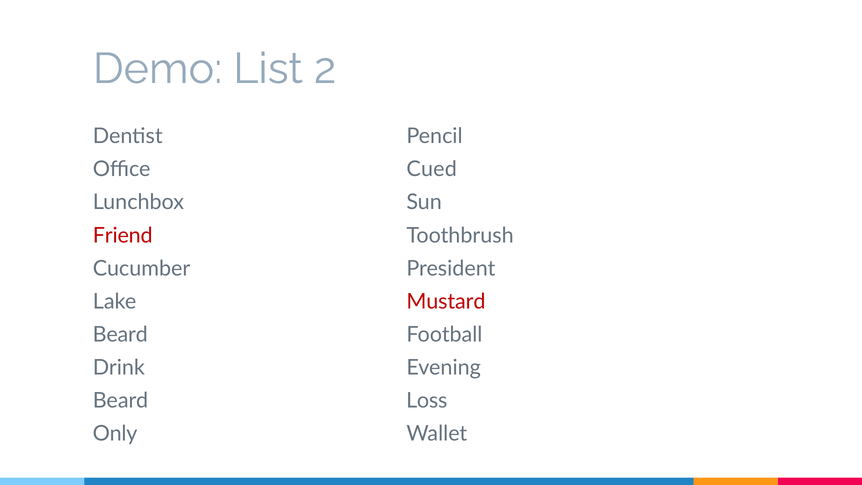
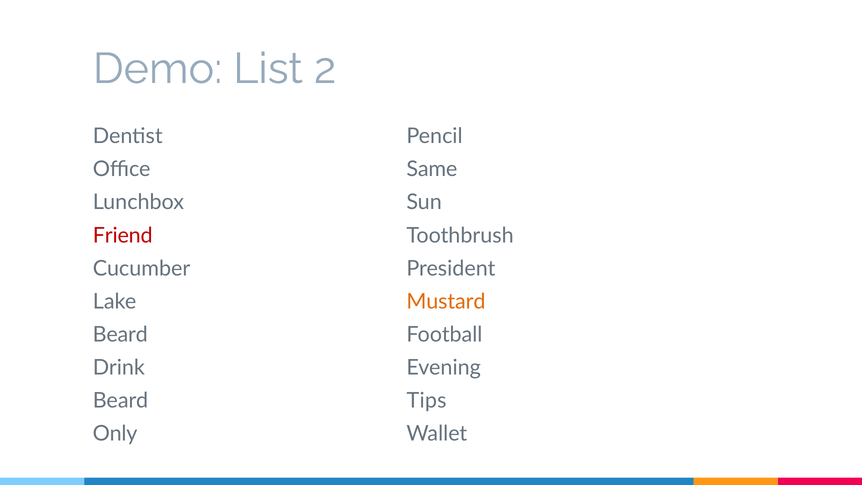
Cued: Cued -> Same (432, 169)
Mustard colour: red -> orange (446, 301)
Loss: Loss -> Tips (427, 401)
